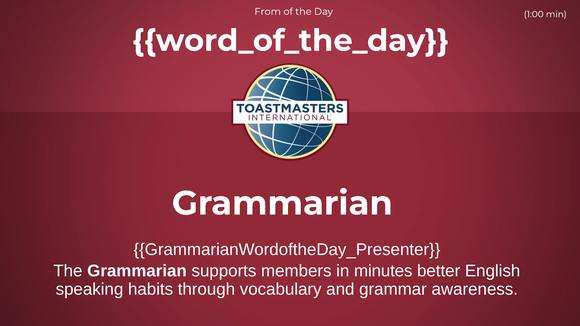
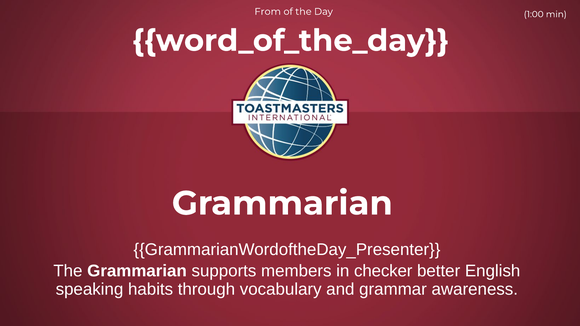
minutes: minutes -> checker (383, 271)
